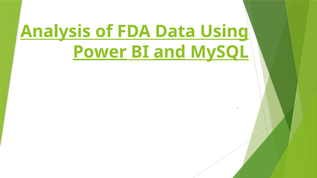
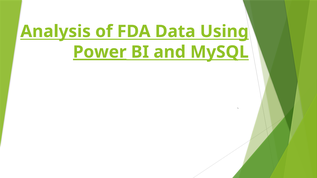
and underline: present -> none (170, 52)
